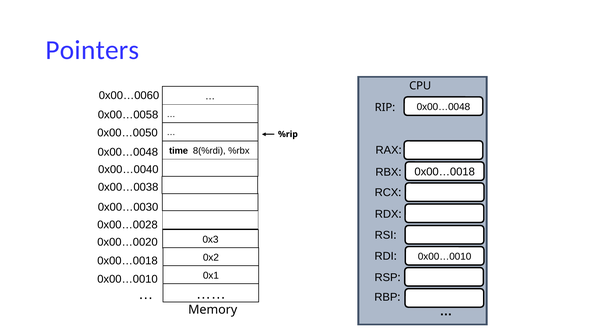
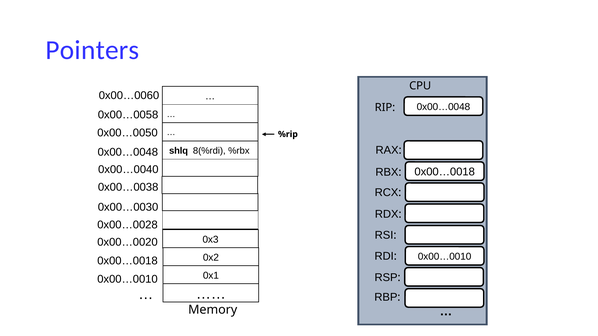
time: time -> shlq (179, 151)
